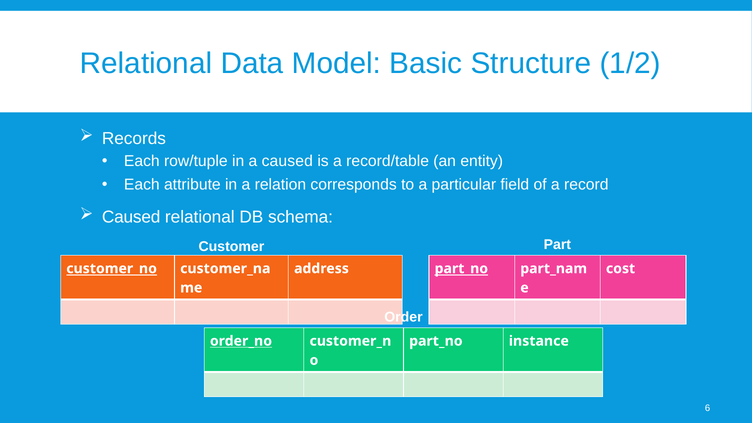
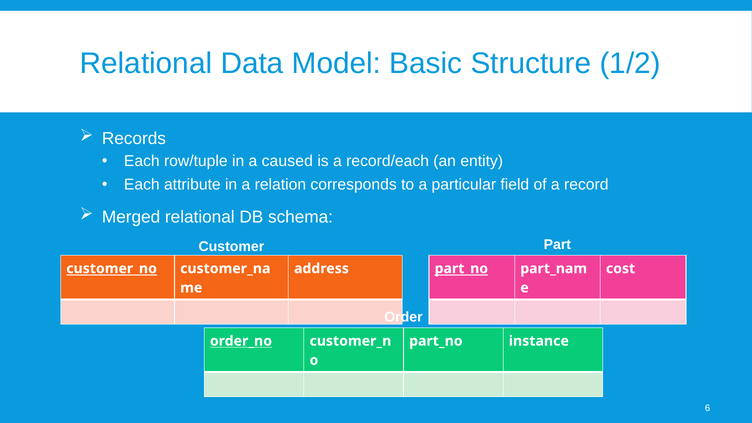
record/table: record/table -> record/each (388, 161)
Caused: Caused -> Merged (131, 217)
